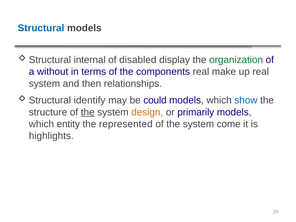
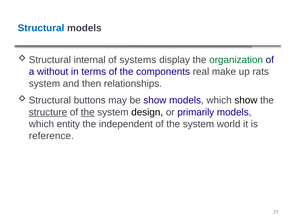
disabled: disabled -> systems (138, 60)
up real: real -> rats (261, 72)
identify: identify -> buttons (90, 100)
be could: could -> show (155, 100)
show colour: blue -> black (246, 100)
structure underline: none -> present (48, 112)
design colour: orange -> black (147, 112)
represented: represented -> independent (126, 124)
come: come -> world (229, 124)
highlights: highlights -> reference (51, 136)
